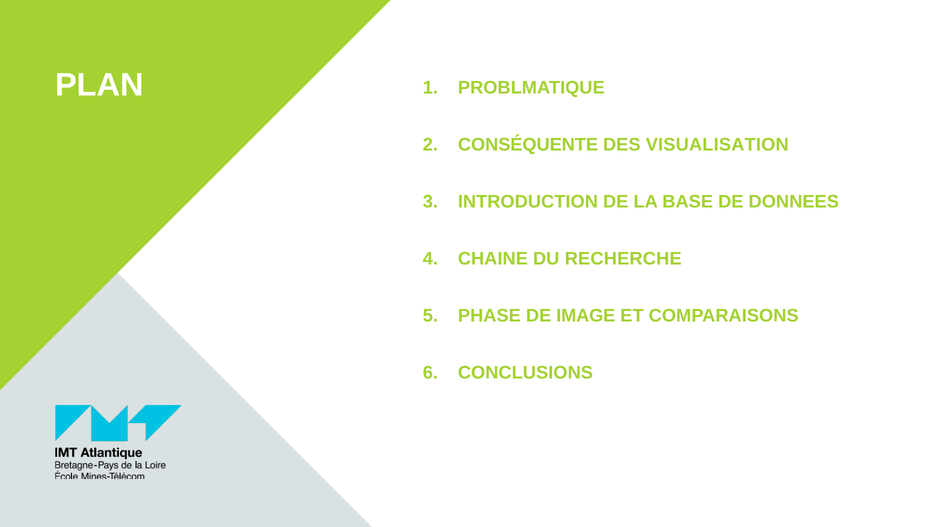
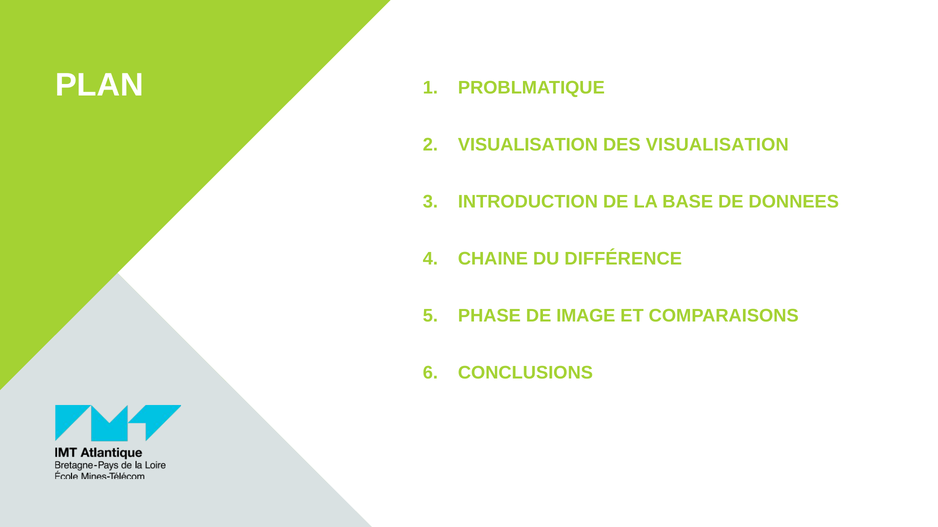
CONSÉQUENTE: CONSÉQUENTE -> VISUALISATION (528, 145)
RECHERCHE: RECHERCHE -> DIFFÉRENCE (623, 259)
